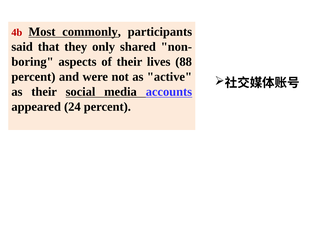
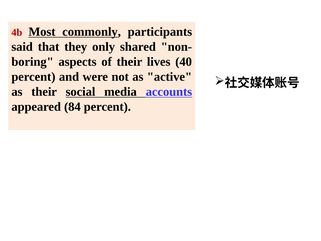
88: 88 -> 40 (184, 62)
24: 24 -> 84 (72, 107)
